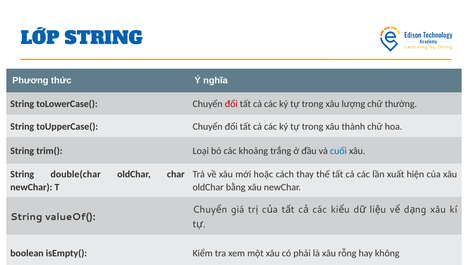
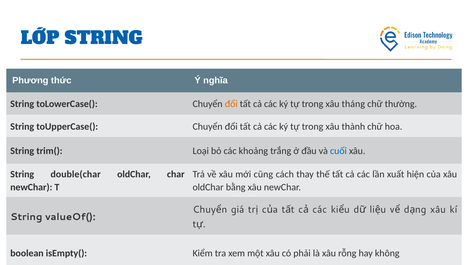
đổi colour: red -> orange (231, 104)
lượng: lượng -> tháng (353, 104)
hoặc: hoặc -> cũng (263, 175)
